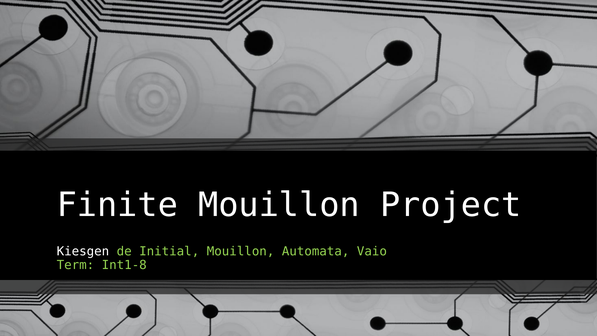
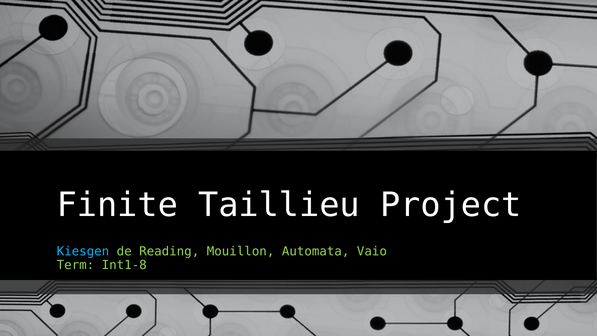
Finite Mouillon: Mouillon -> Taillieu (279, 205)
Kiesgen colour: white -> light blue (83, 251)
Initial: Initial -> Reading (169, 251)
